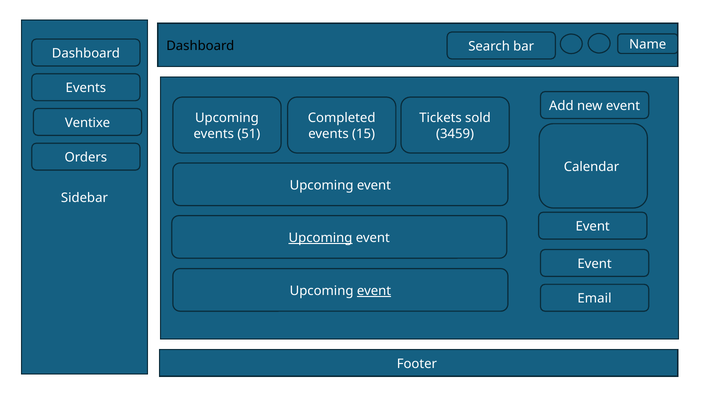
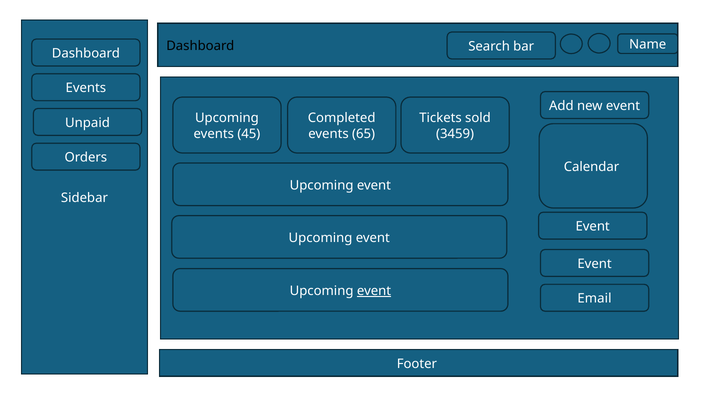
Ventixe: Ventixe -> Unpaid (87, 123)
51: 51 -> 45 (249, 134)
15: 15 -> 65 (364, 134)
Upcoming underline: present -> none (320, 238)
